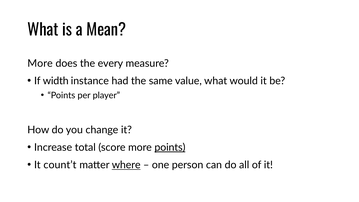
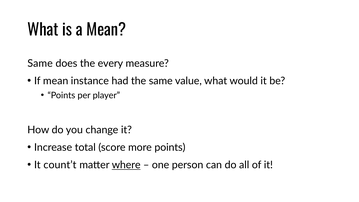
More: More -> Same (40, 63)
If width: width -> mean (56, 81)
points underline: present -> none (170, 147)
